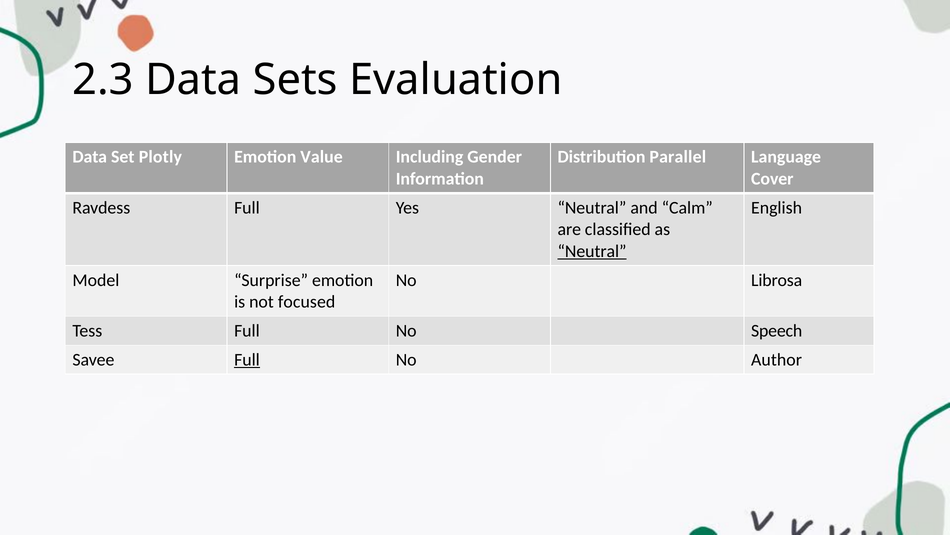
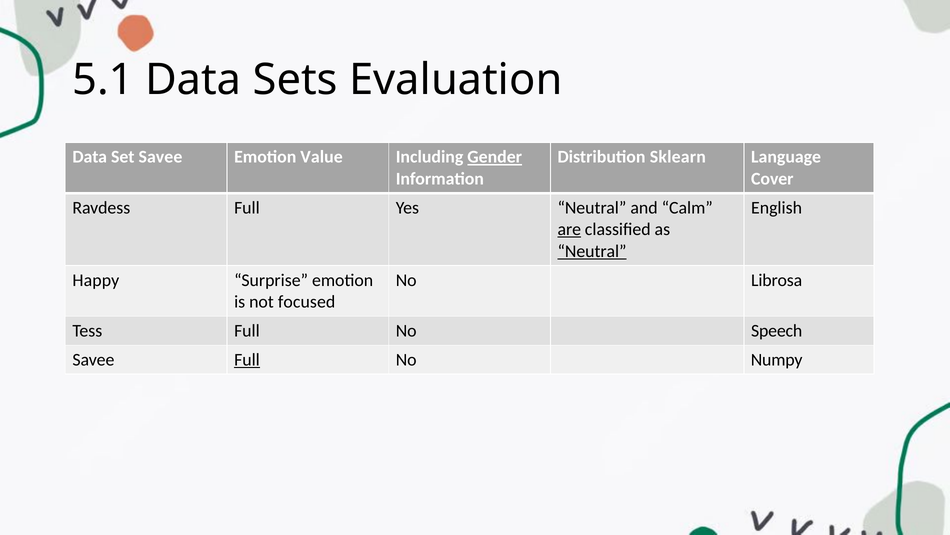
2.3: 2.3 -> 5.1 (103, 80)
Set Plotly: Plotly -> Savee (160, 157)
Gender underline: none -> present (495, 157)
Parallel: Parallel -> Sklearn (678, 157)
are underline: none -> present (569, 229)
Model: Model -> Happy (96, 280)
Author: Author -> Numpy (777, 359)
